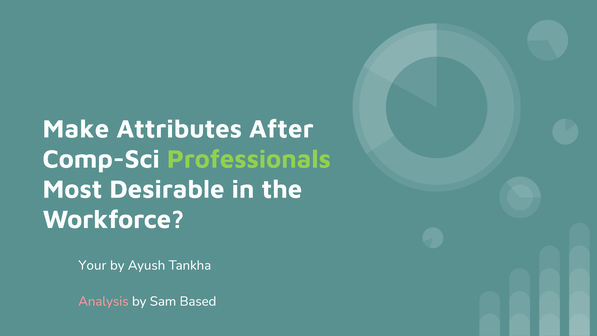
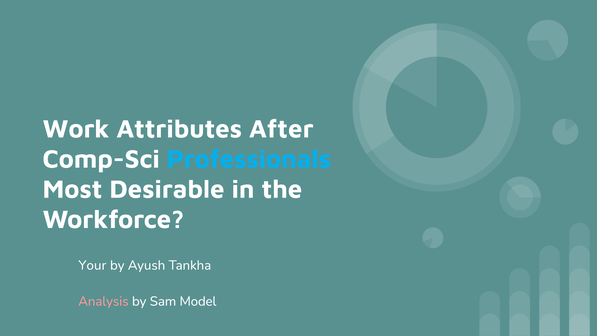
Make: Make -> Work (76, 129)
Professionals colour: light green -> light blue (249, 159)
Based: Based -> Model (198, 301)
